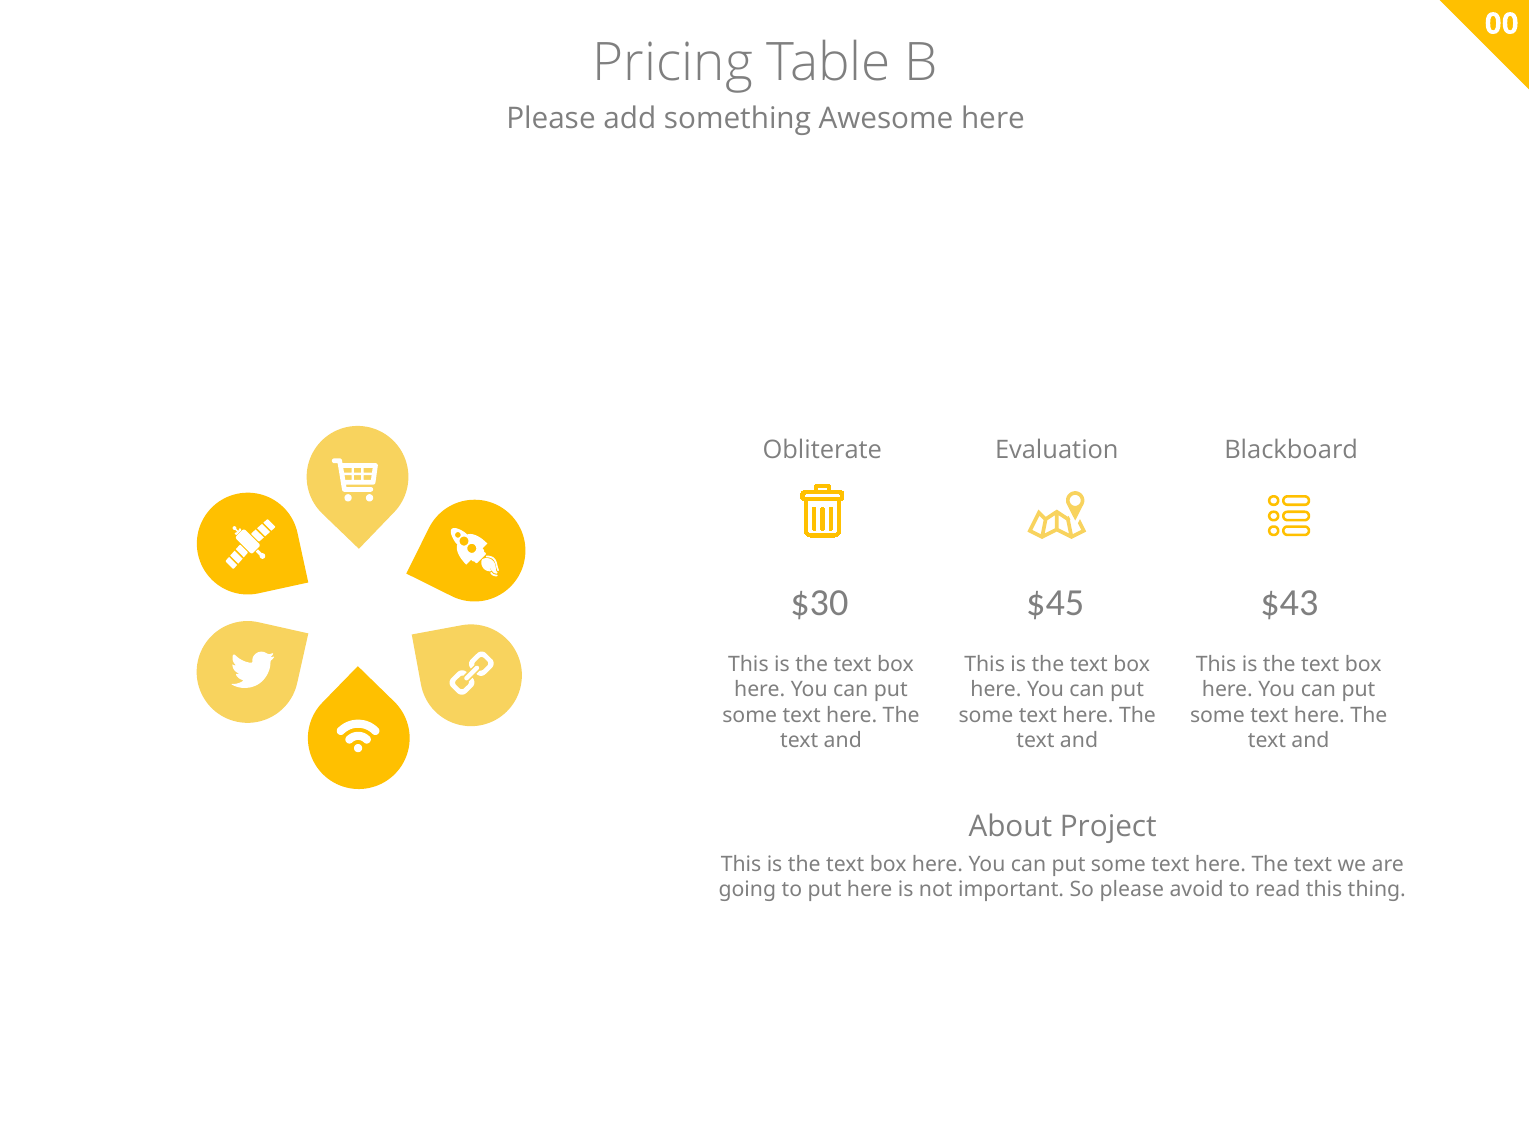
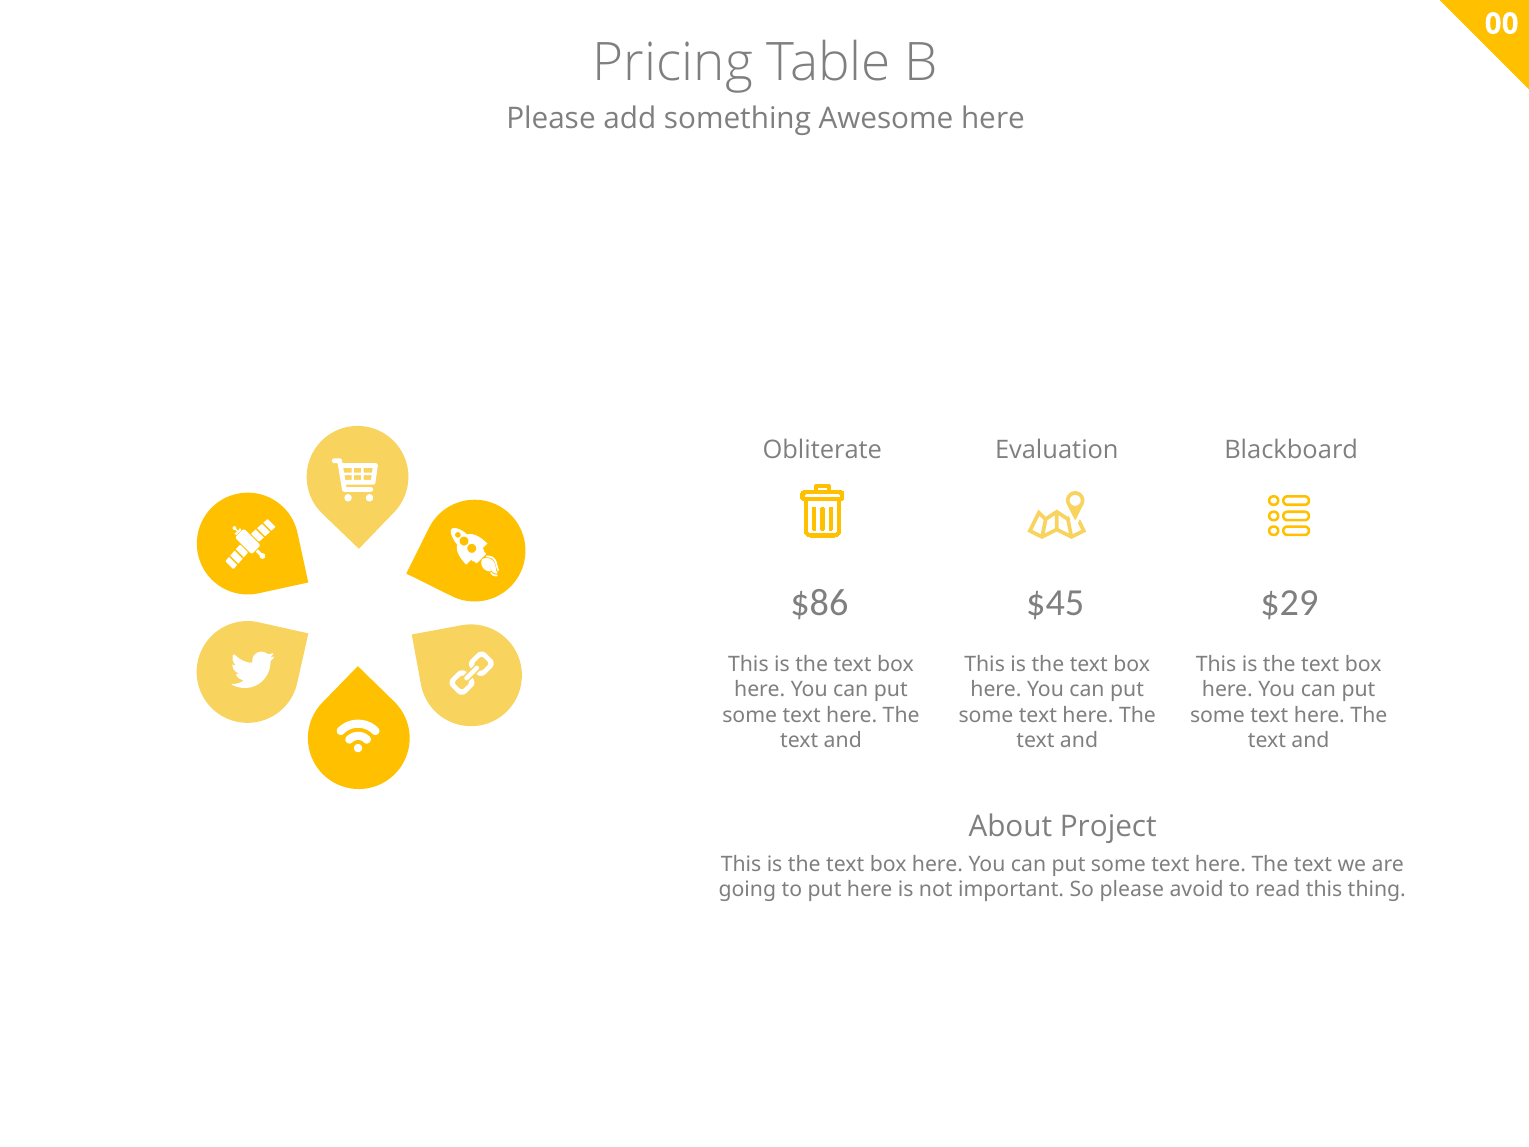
$30: $30 -> $86 (819, 603)
$43: $43 -> $29 (1289, 603)
